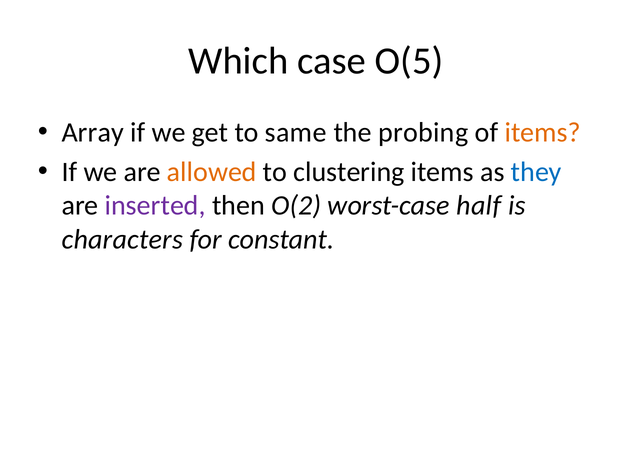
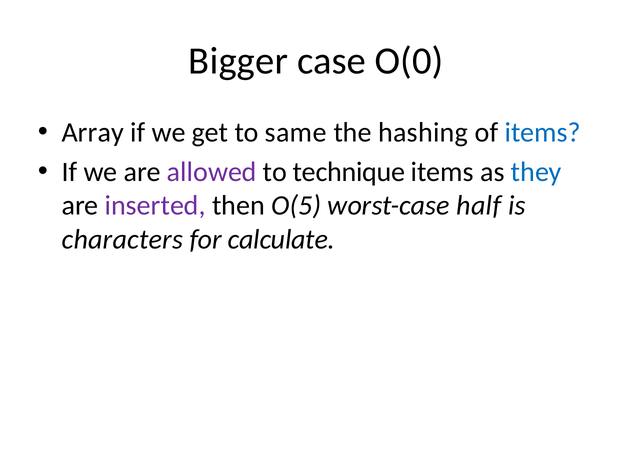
Which: Which -> Bigger (238, 61)
O(5: O(5 -> O(0 (409, 61)
probing: probing -> hashing (423, 133)
items colour: orange -> blue (543, 133)
allowed colour: orange -> purple (212, 172)
clustering: clustering -> technique (349, 172)
O(2: O(2 -> O(5 (296, 206)
constant: constant -> calculate (281, 239)
